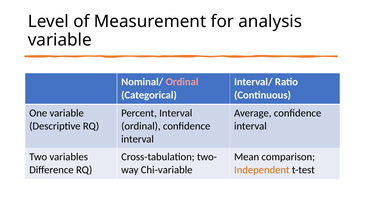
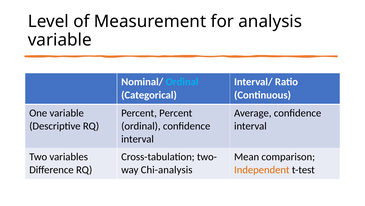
Ordinal colour: pink -> light blue (182, 82)
Percent Interval: Interval -> Percent (176, 113)
Chi-variable: Chi-variable -> Chi-analysis (167, 169)
